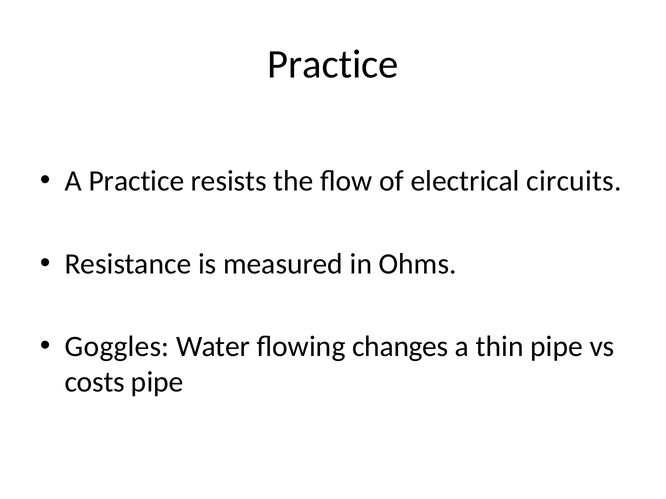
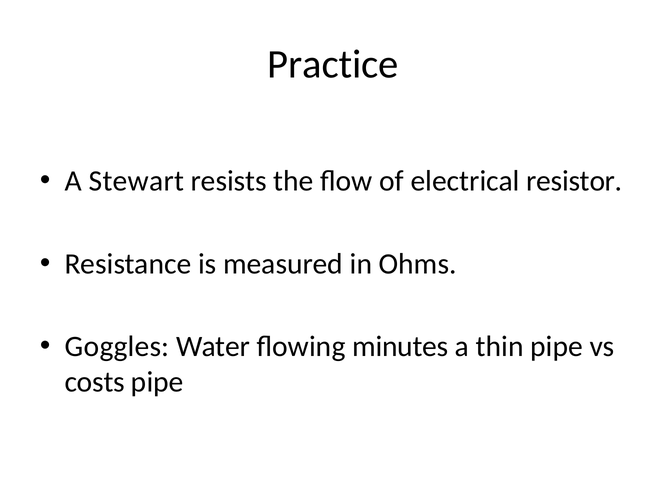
A Practice: Practice -> Stewart (136, 181)
circuits: circuits -> resistor (574, 181)
changes: changes -> minutes (400, 347)
